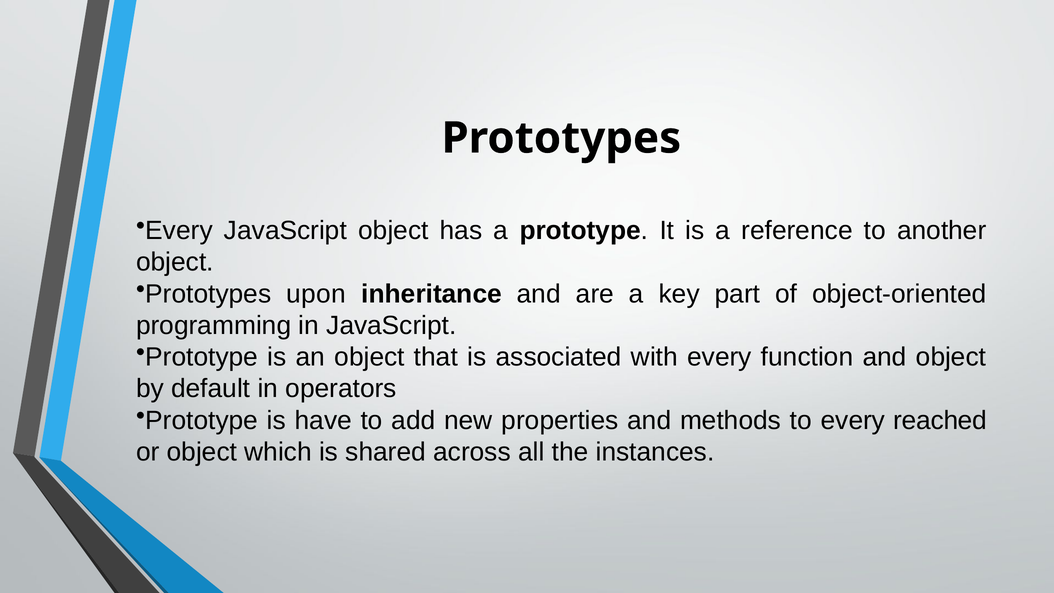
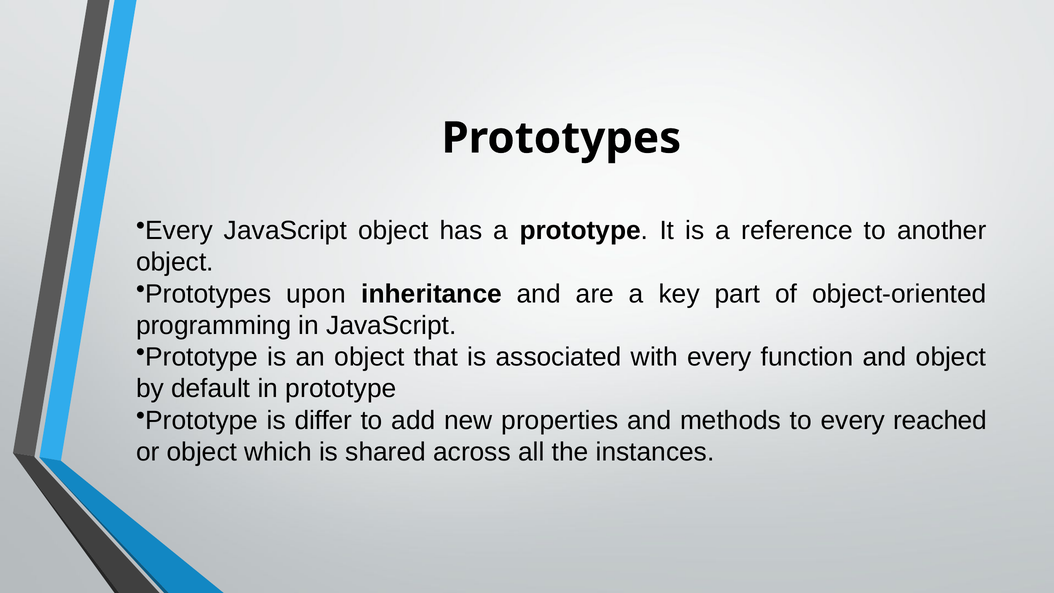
in operators: operators -> prototype (341, 389)
have: have -> differ (323, 420)
